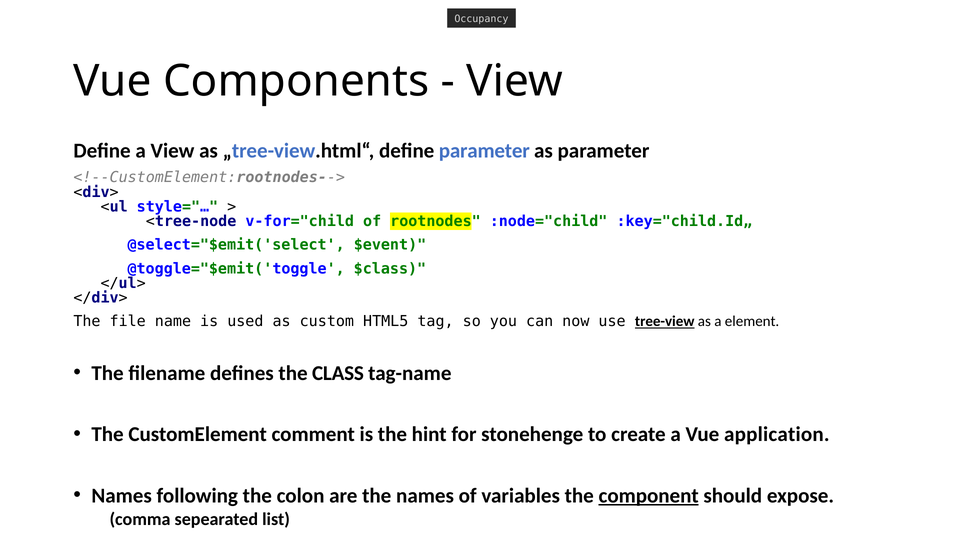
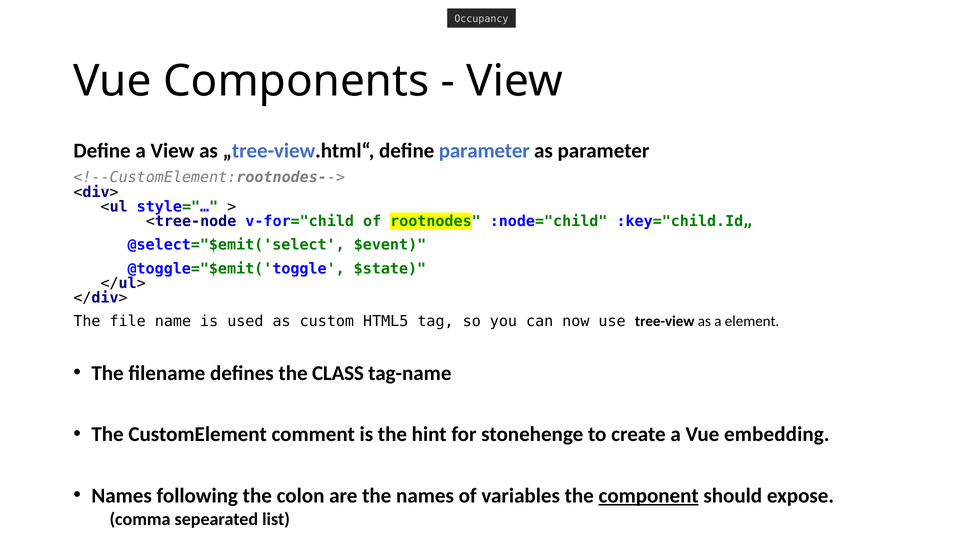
$class: $class -> $state (390, 268)
tree-view underline: present -> none (665, 321)
application: application -> embedding (777, 434)
